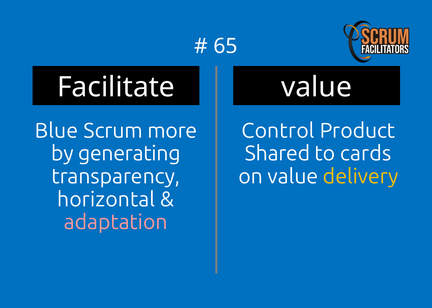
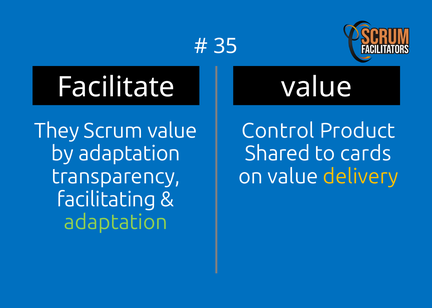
65: 65 -> 35 (226, 46)
Blue: Blue -> They (57, 131)
Scrum more: more -> value (172, 131)
by generating: generating -> adaptation (129, 154)
horizontal: horizontal -> facilitating (106, 199)
adaptation colour: pink -> light green (116, 222)
